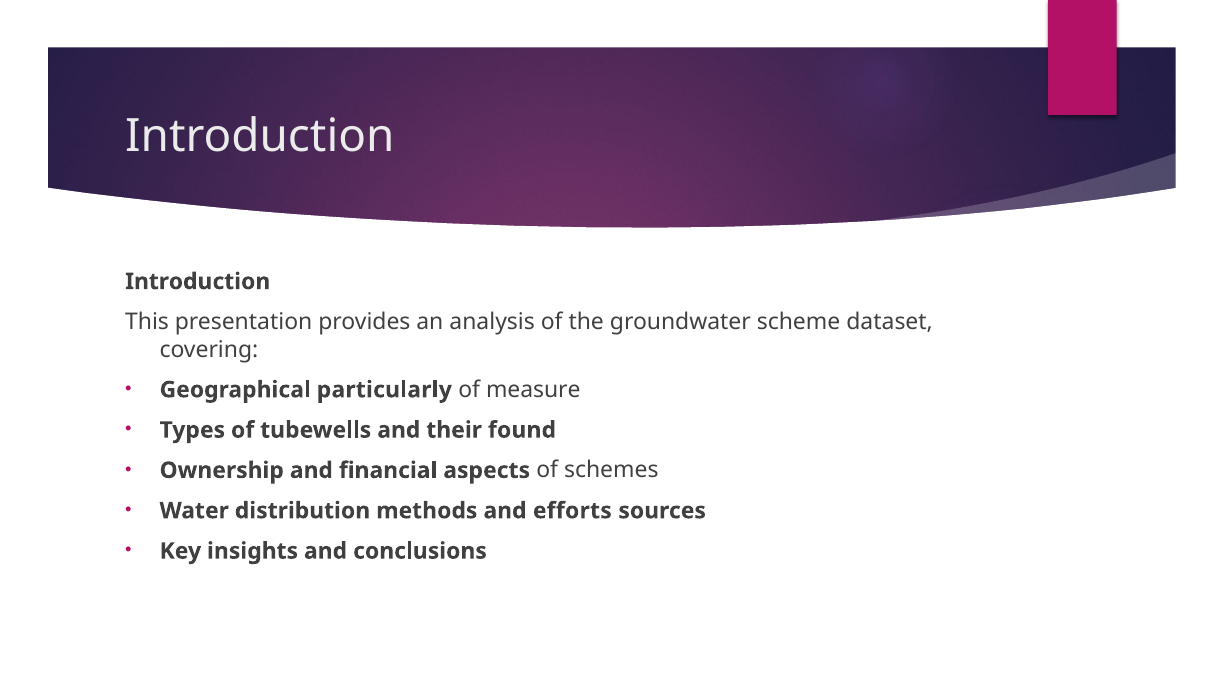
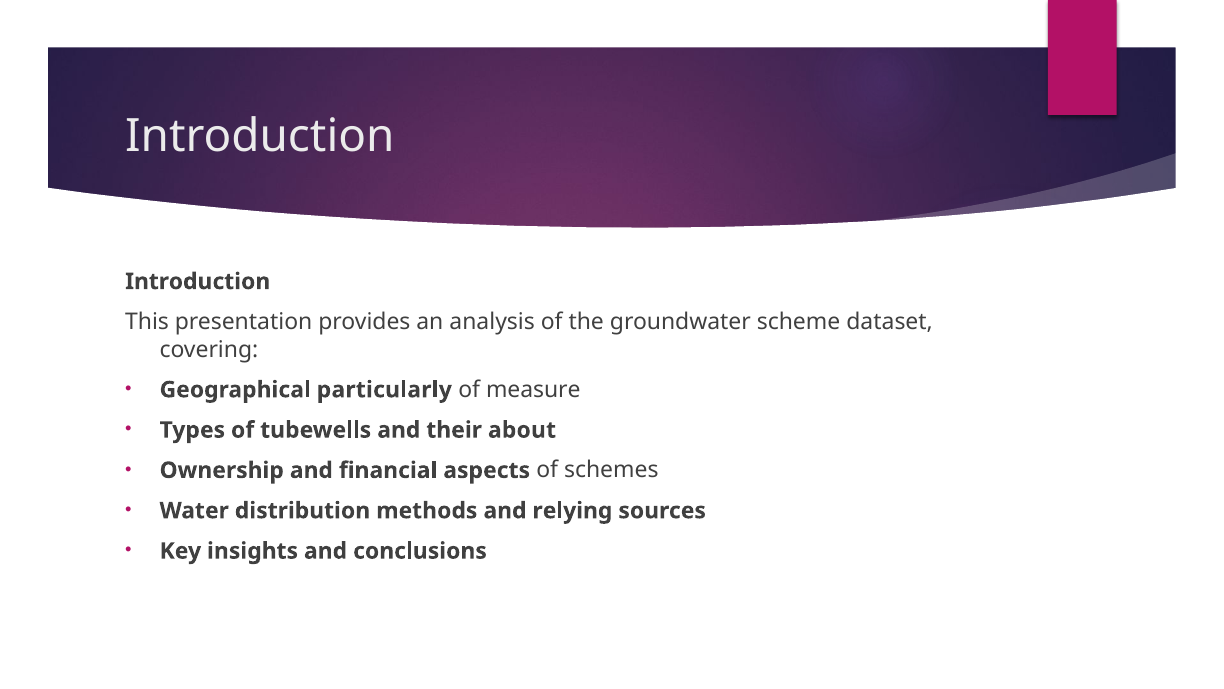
found: found -> about (522, 430)
efforts: efforts -> relying (572, 510)
